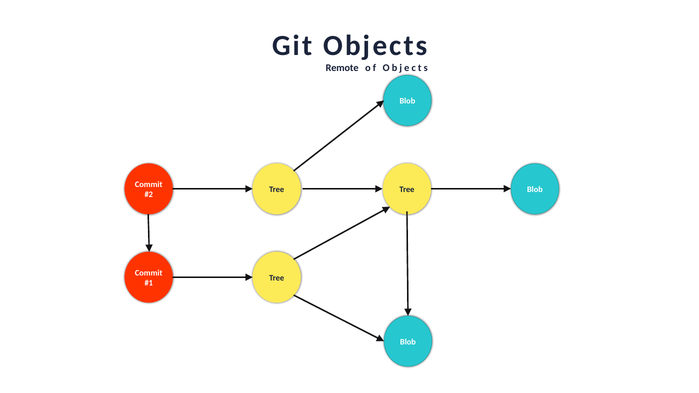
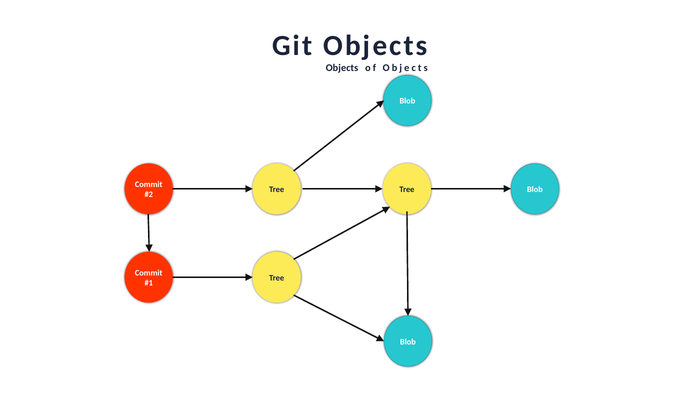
Remote: Remote -> Objects (342, 68)
